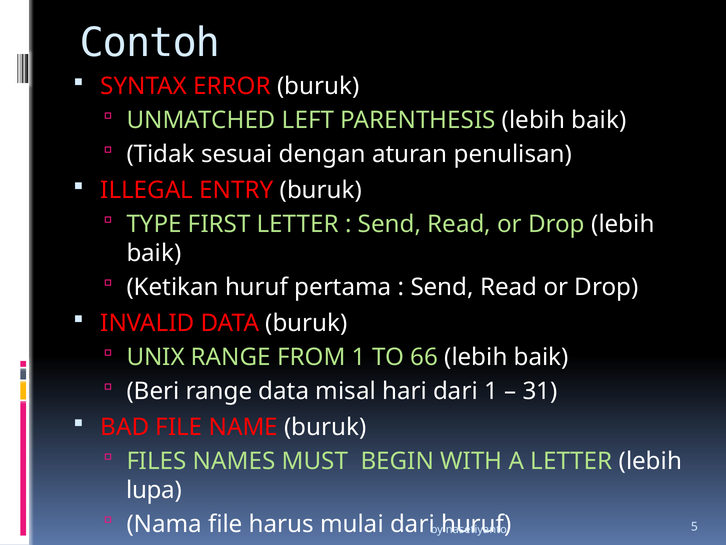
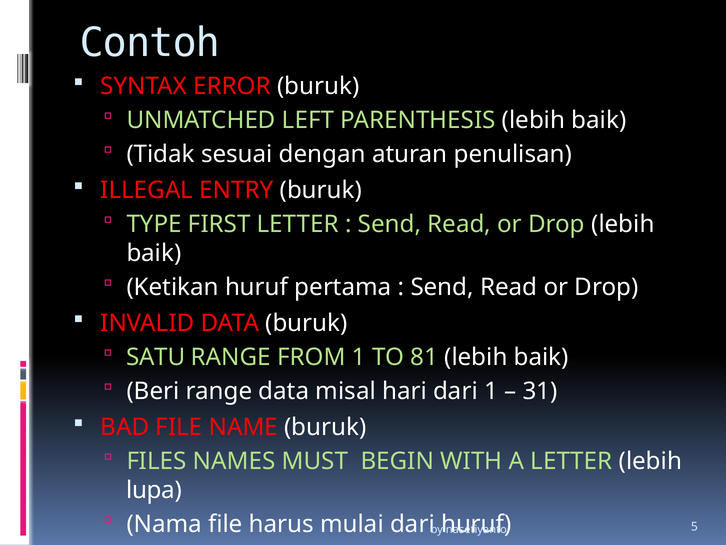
UNIX: UNIX -> SATU (156, 357)
66: 66 -> 81 (424, 357)
